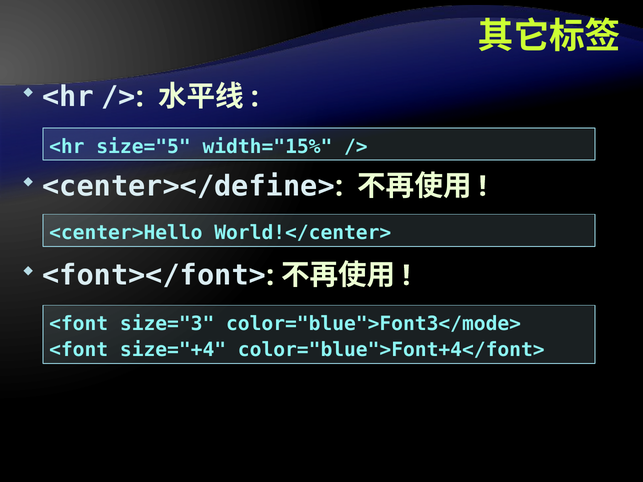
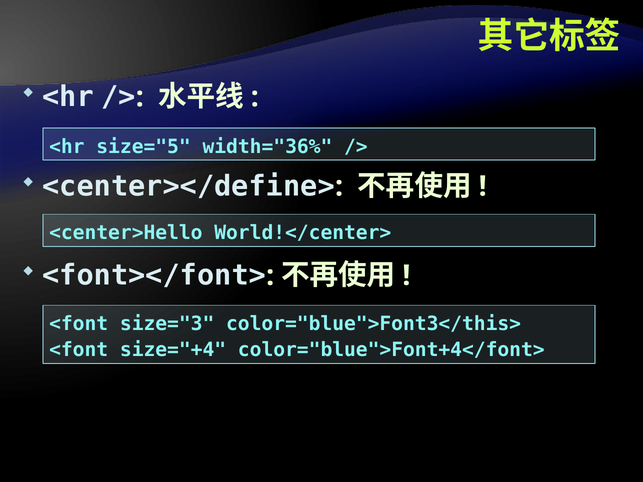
width="15%: width="15% -> width="36% (267, 147)
color="blue">Font3</mode>: color="blue">Font3</mode> -> color="blue">Font3</this> (374, 324)
